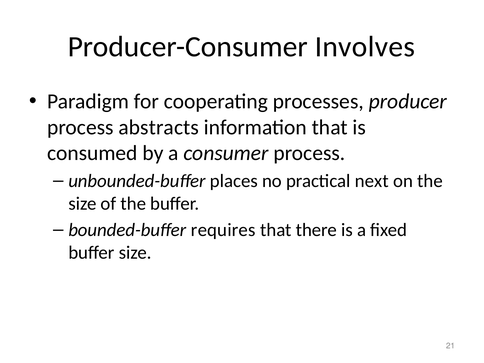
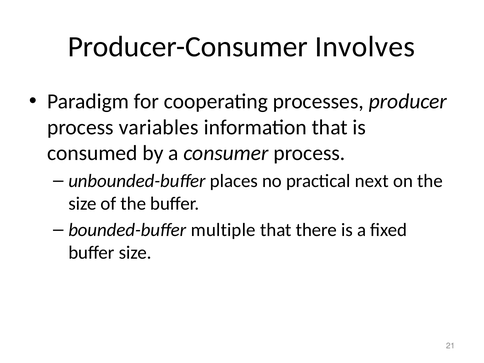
abstracts: abstracts -> variables (159, 127)
requires: requires -> multiple (223, 230)
